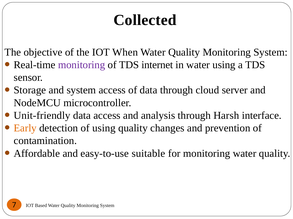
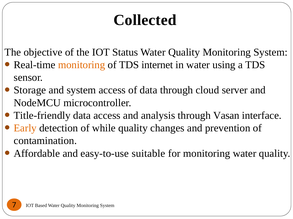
When: When -> Status (125, 52)
monitoring colour: purple -> orange (82, 65)
Unit-friendly: Unit-friendly -> Title-friendly (42, 116)
Harsh: Harsh -> Vasan (226, 116)
of using: using -> while (104, 128)
